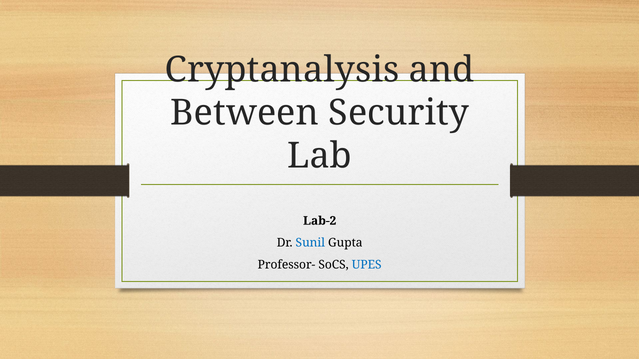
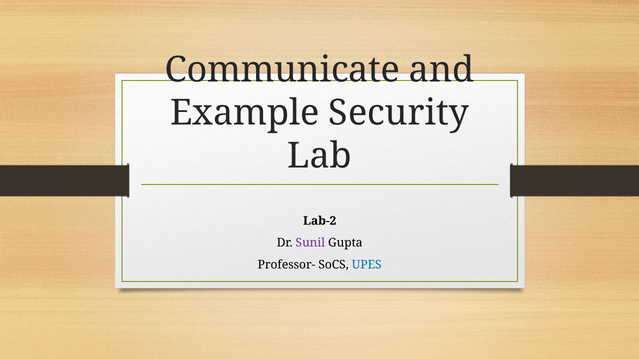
Cryptanalysis: Cryptanalysis -> Communicate (282, 70)
Between: Between -> Example (245, 113)
Sunil colour: blue -> purple (310, 243)
